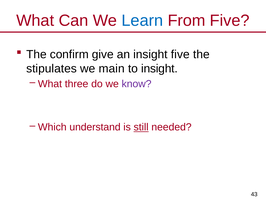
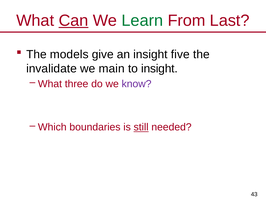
Can underline: none -> present (74, 21)
Learn colour: blue -> green (142, 21)
From Five: Five -> Last (230, 21)
confirm: confirm -> models (69, 55)
stipulates: stipulates -> invalidate (52, 69)
understand: understand -> boundaries (95, 128)
